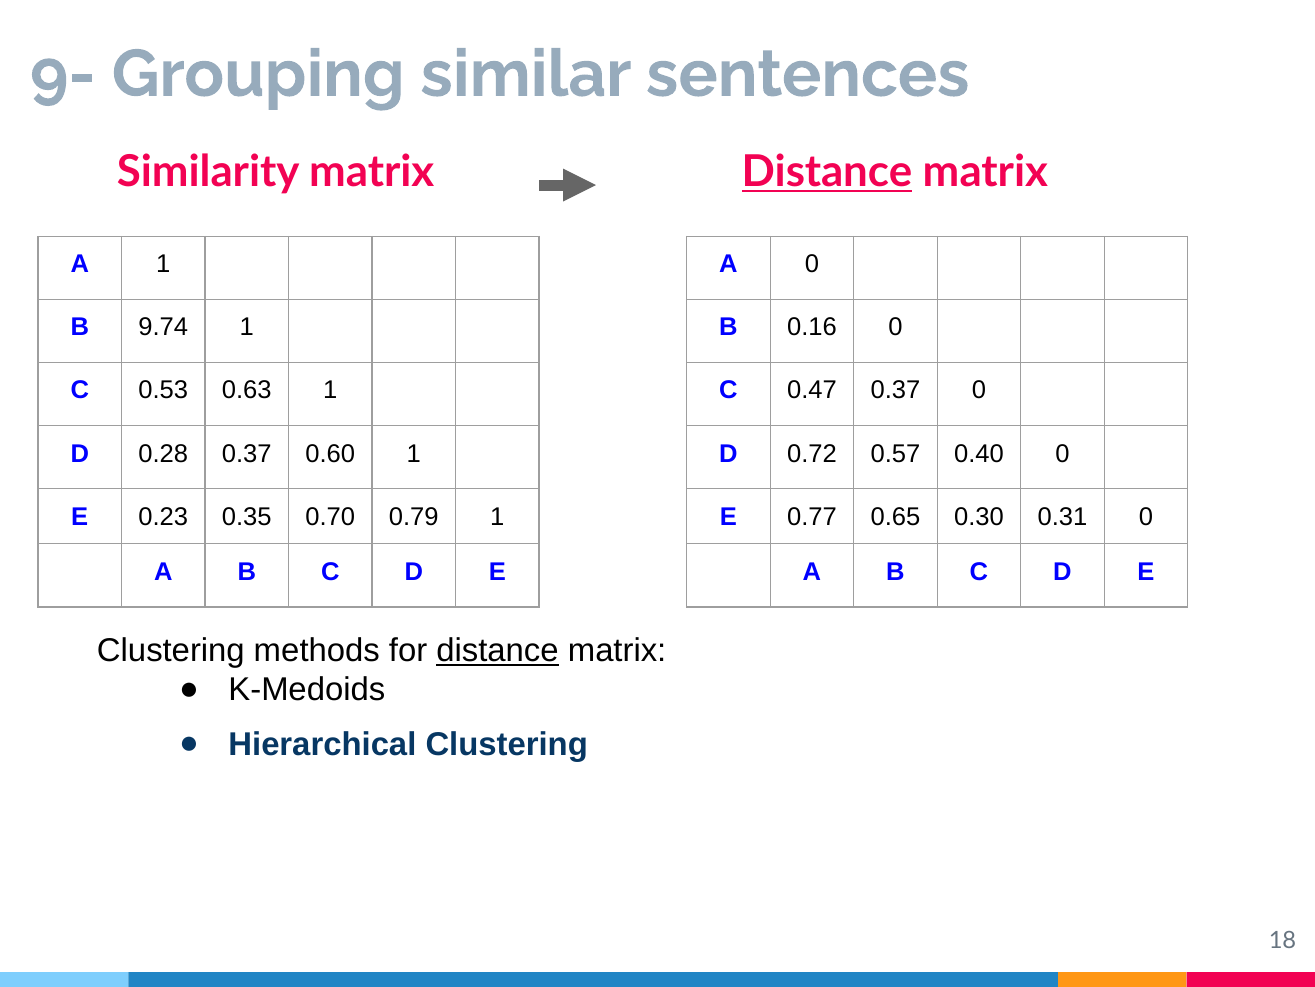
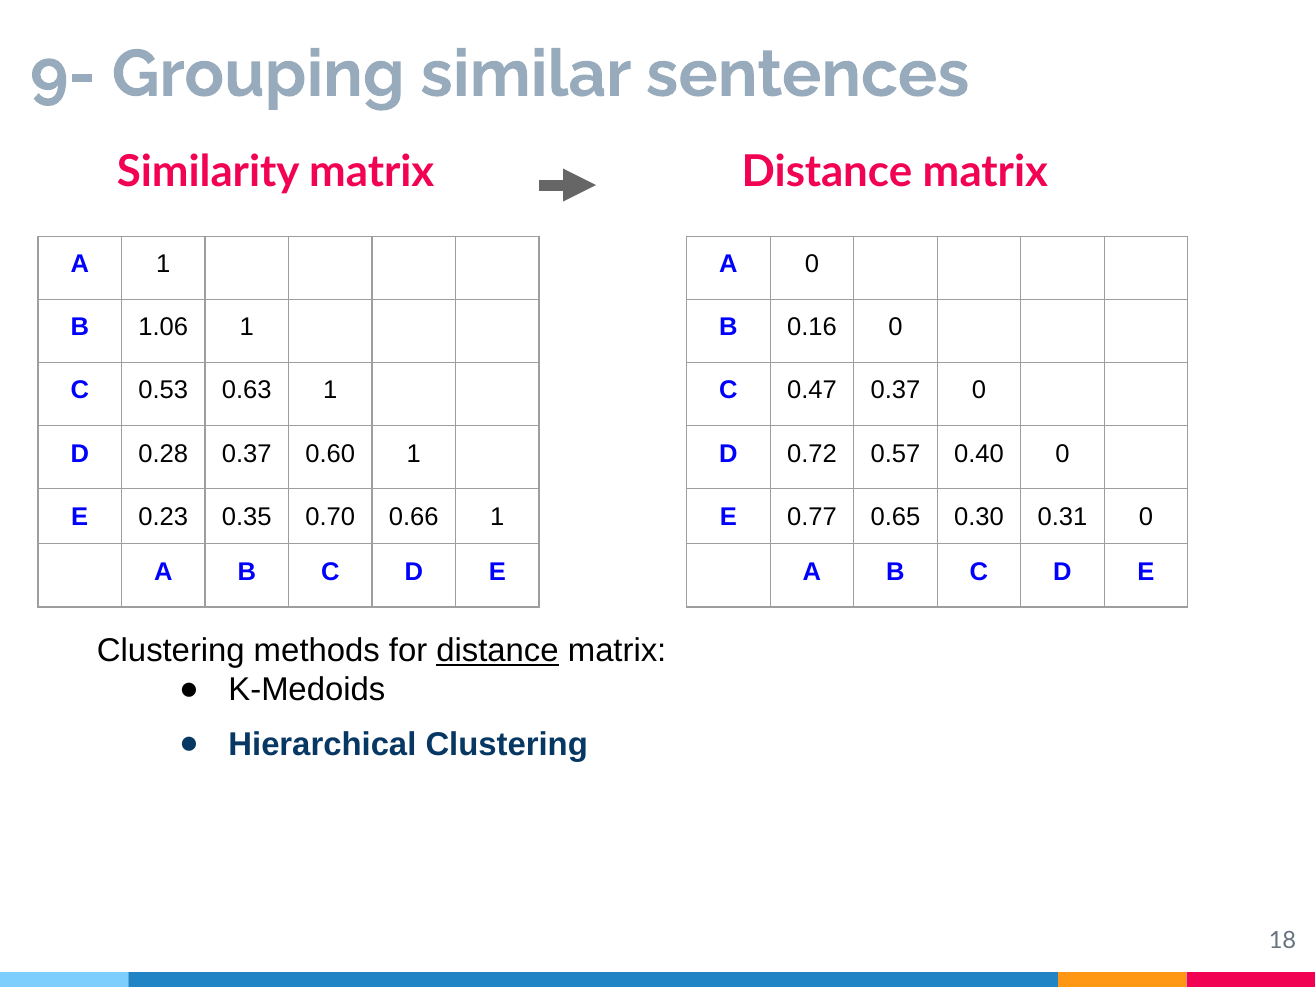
Distance underline: present -> none (827, 172)
9.74: 9.74 -> 1.06 (163, 327)
0.79: 0.79 -> 0.66 (414, 516)
